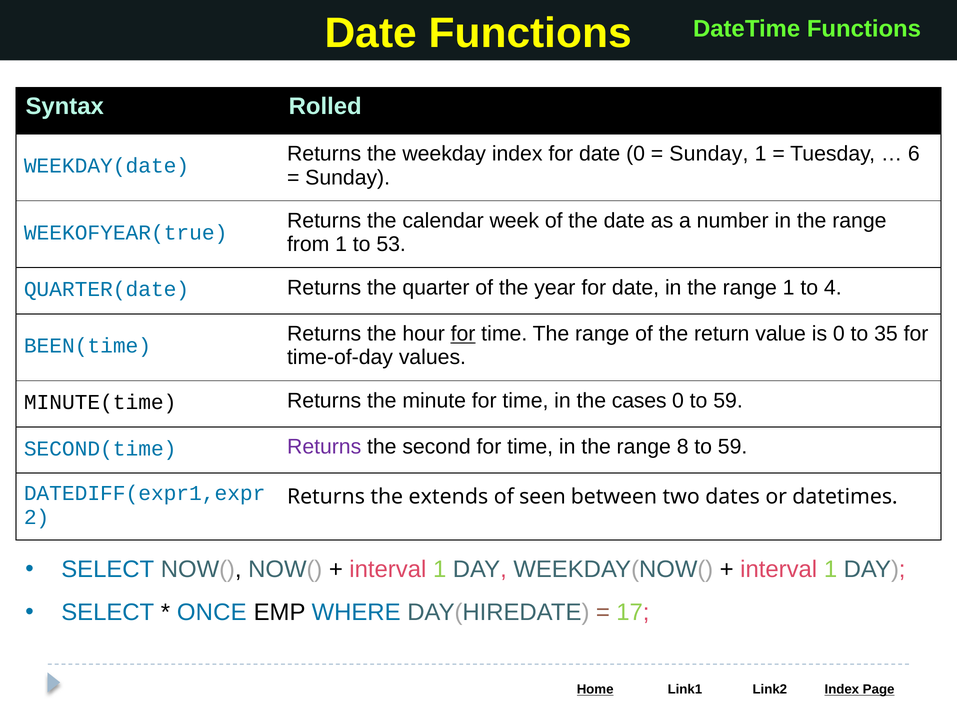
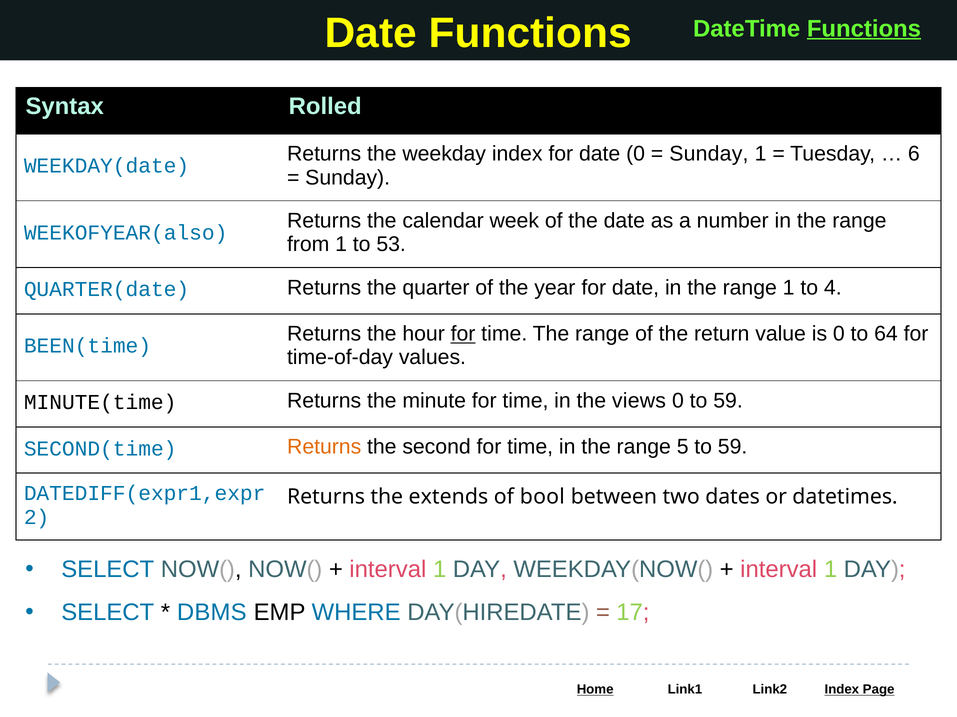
Functions underline: none -> present (864, 29)
WEEKOFYEAR(true: WEEKOFYEAR(true -> WEEKOFYEAR(also (126, 233)
35: 35 -> 64 (886, 334)
cases: cases -> views (639, 401)
Returns colour: purple -> orange (324, 447)
8: 8 -> 5 (683, 447)
seen: seen -> bool (542, 497)
ONCE: ONCE -> DBMS (212, 613)
